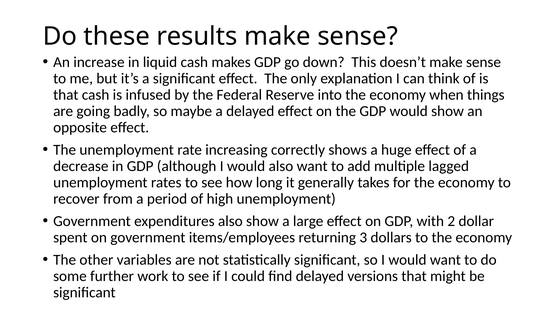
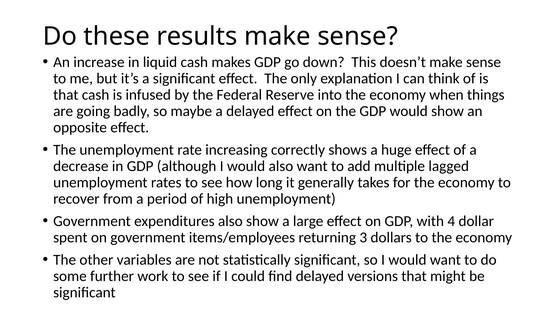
2: 2 -> 4 (451, 221)
